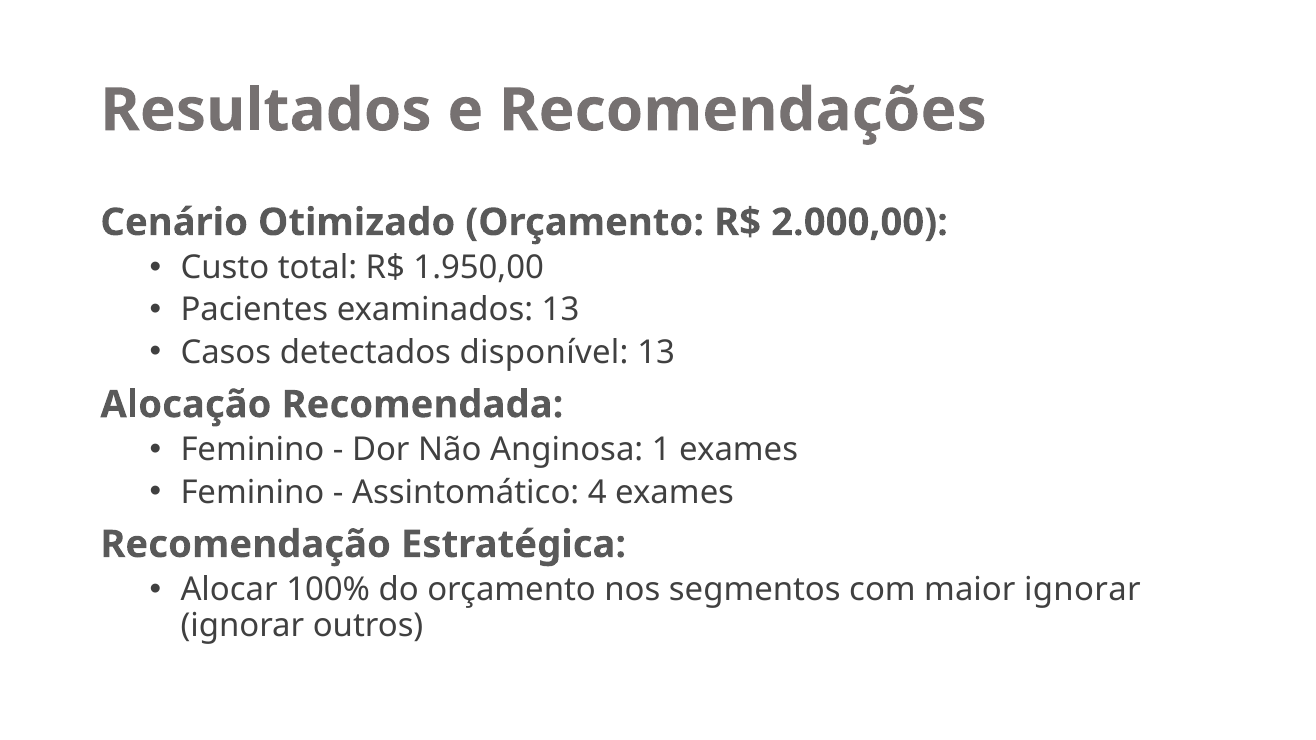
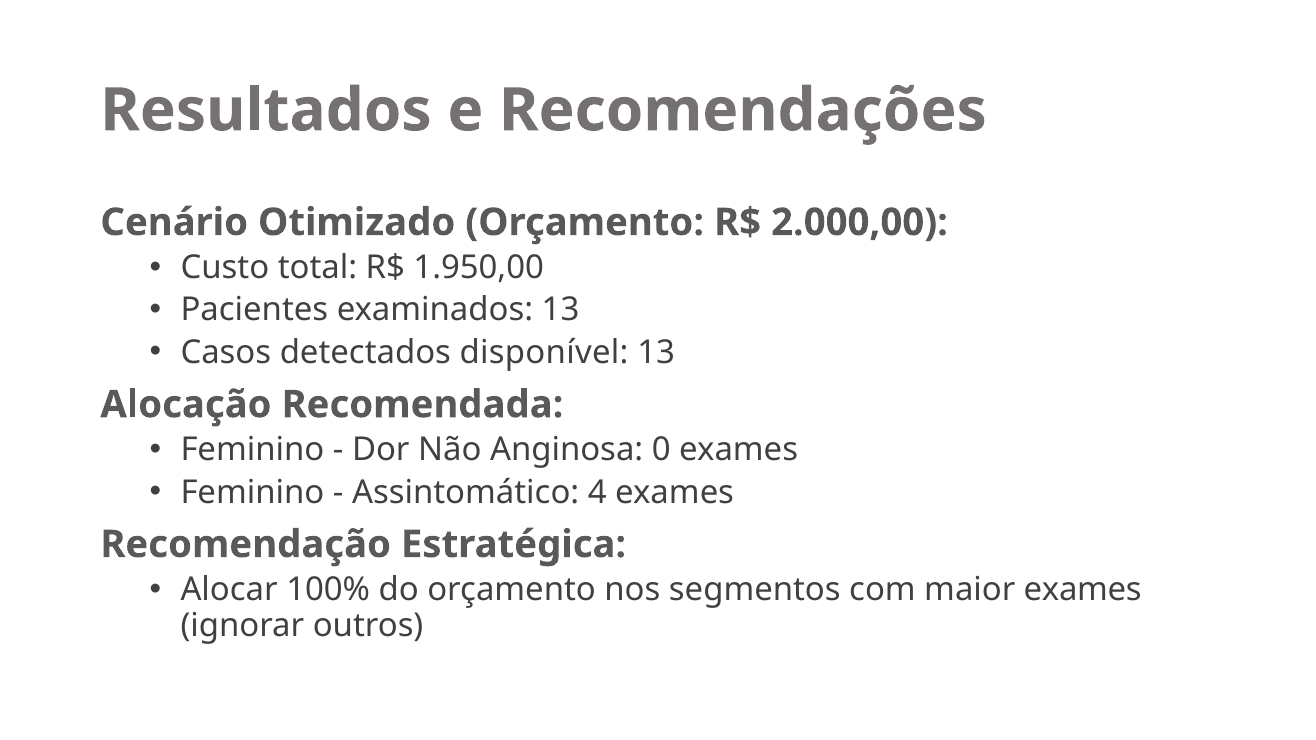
1: 1 -> 0 (661, 450)
maior ignorar: ignorar -> exames (1083, 590)
